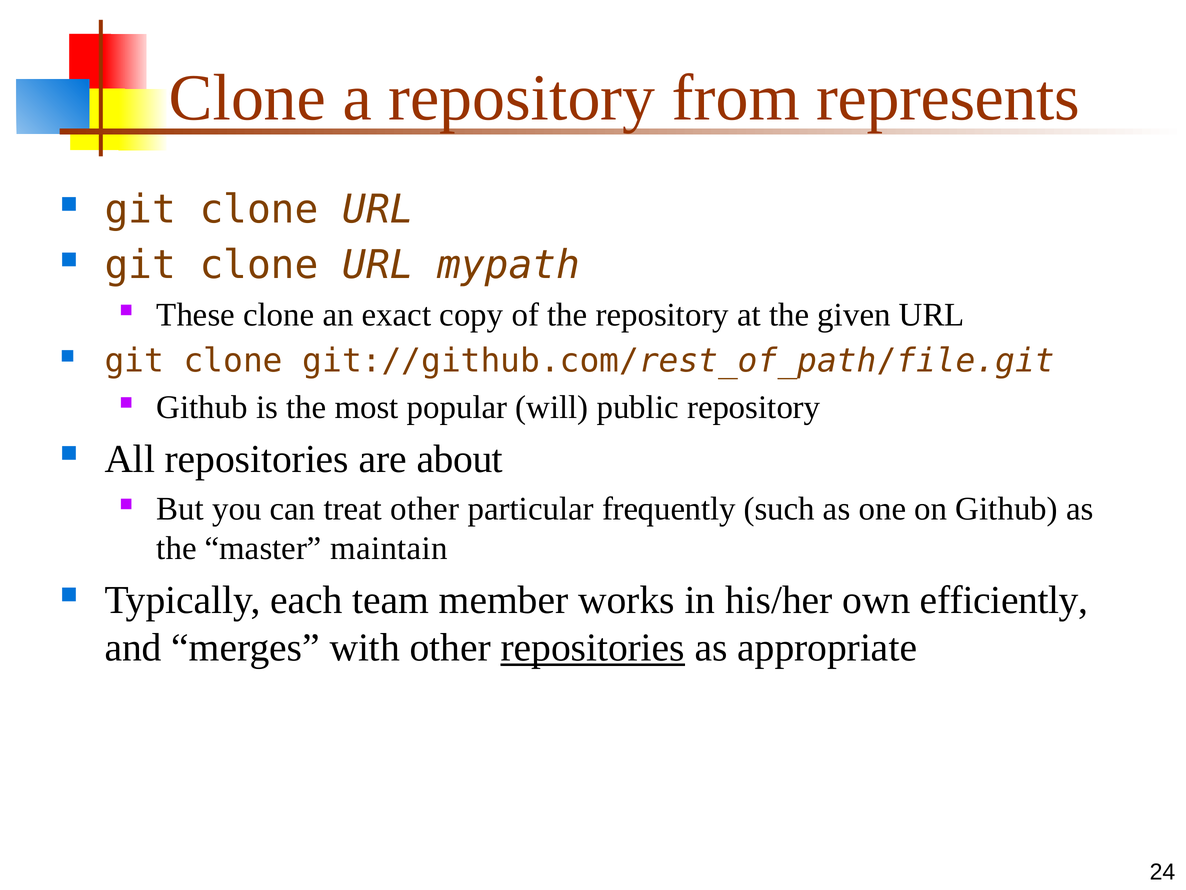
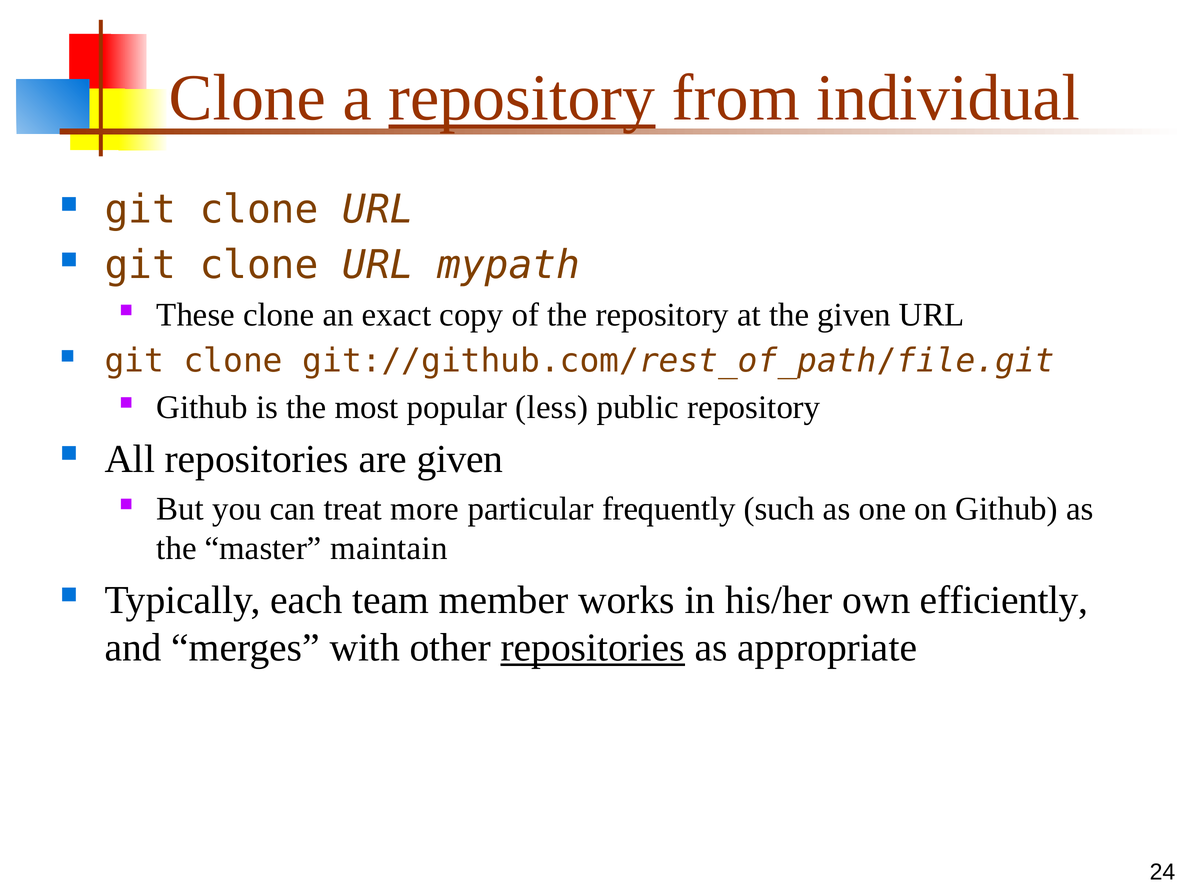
repository underline: none -> present (522, 98)
represents: represents -> individual (948, 98)
will: will -> less (552, 407)
are about: about -> given (460, 459)
treat other: other -> more (425, 508)
